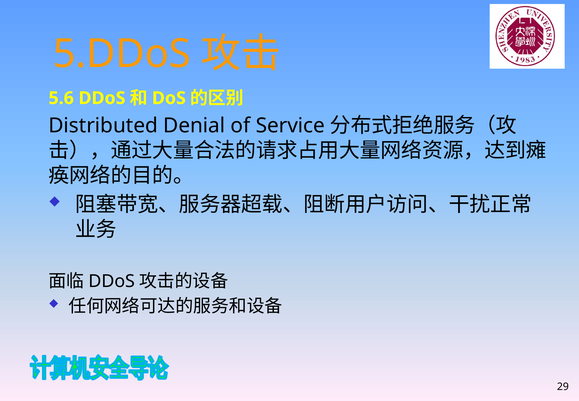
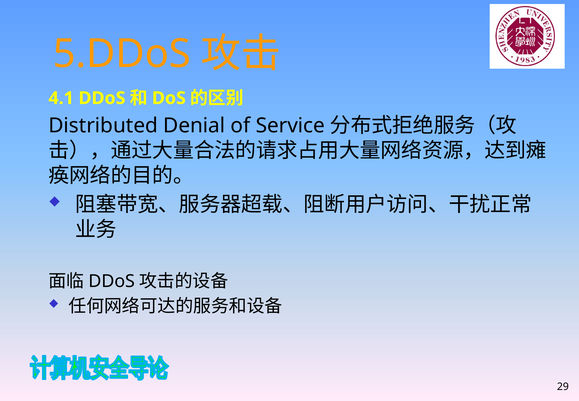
5.6: 5.6 -> 4.1 (61, 98)
